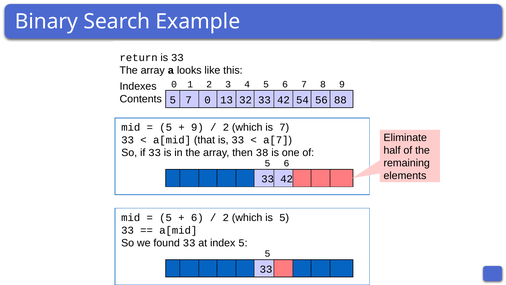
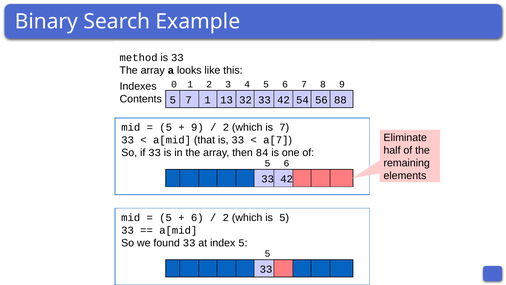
return: return -> method (139, 58)
7 0: 0 -> 1 (208, 100)
38: 38 -> 84 (262, 153)
